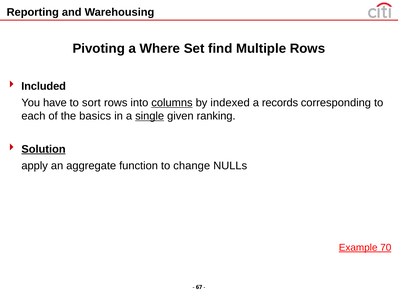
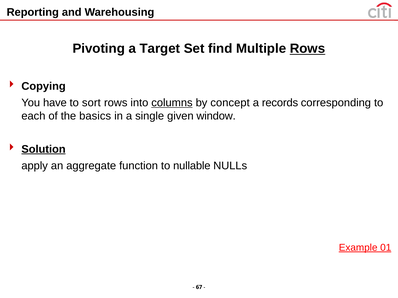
Where: Where -> Target (160, 49)
Rows underline: none -> present (307, 49)
Included: Included -> Copying (44, 86)
indexed: indexed -> concept (230, 103)
single underline: present -> none (150, 116)
ranking: ranking -> window (216, 116)
change: change -> nullable (192, 166)
70: 70 -> 01 (386, 248)
